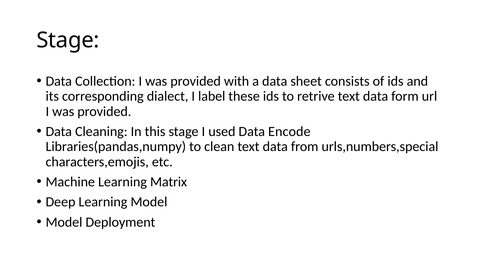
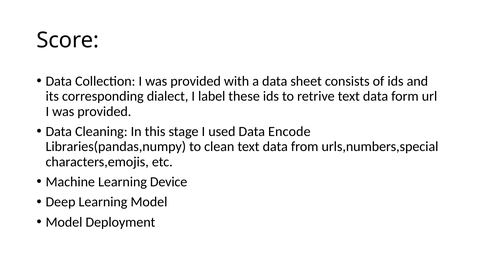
Stage: Stage -> Score (68, 40)
Matrix: Matrix -> Device (169, 182)
